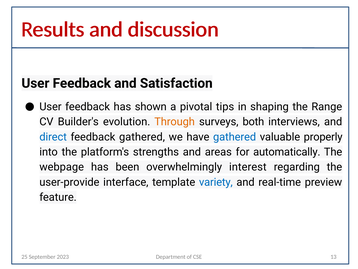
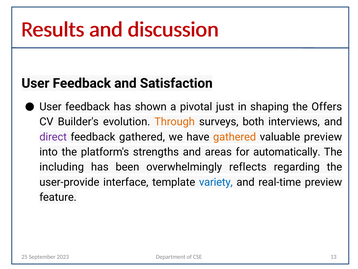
tips: tips -> just (225, 106)
Range: Range -> Offers (327, 106)
direct colour: blue -> purple (53, 137)
gathered colour: blue -> orange (235, 137)
valuable properly: properly -> preview (323, 137)
webpage: webpage -> including (62, 167)
interest: interest -> reflects (248, 167)
